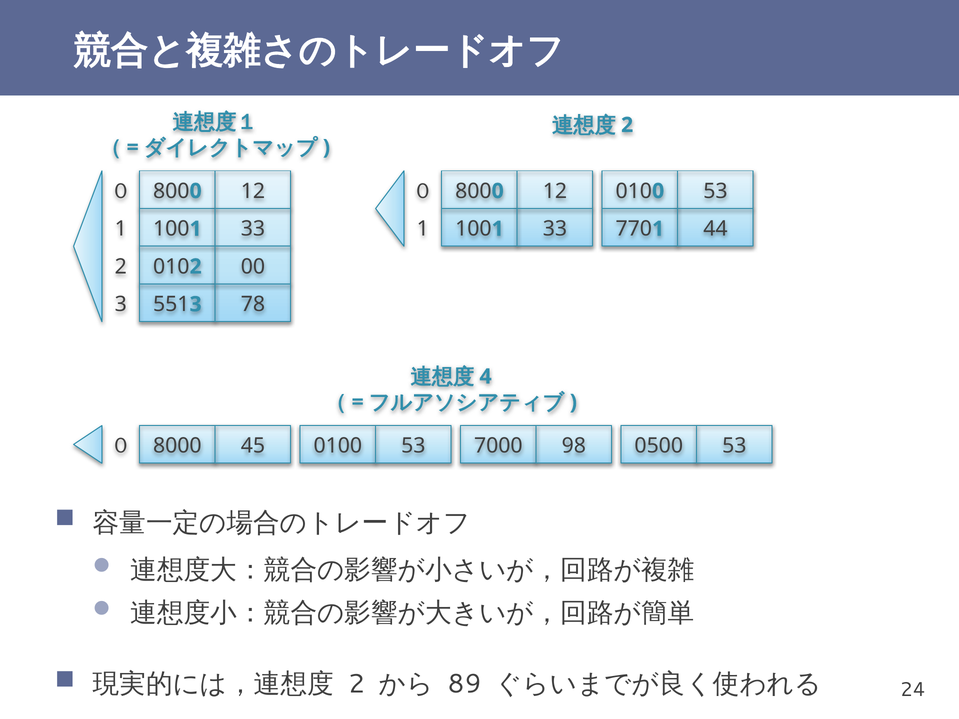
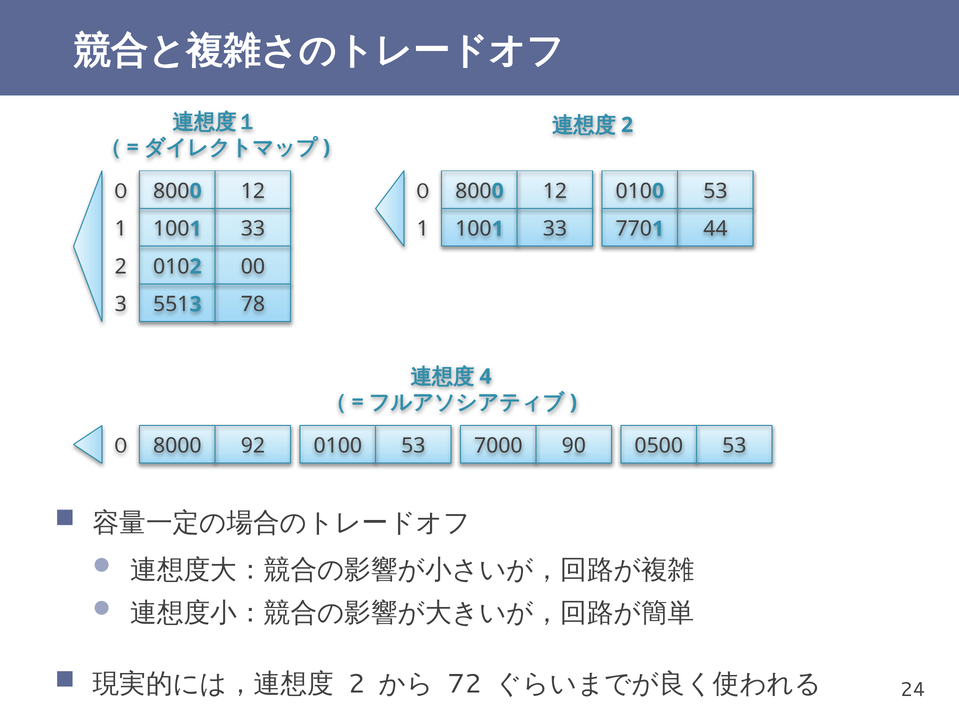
98: 98 -> 90 (574, 446)
45: 45 -> 92 (253, 446)
89: 89 -> 72 (465, 684)
